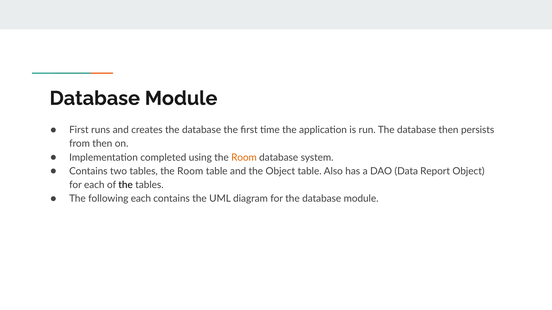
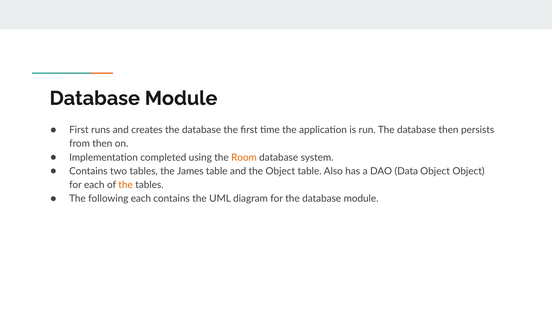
tables the Room: Room -> James (190, 171)
Data Report: Report -> Object (435, 171)
the colour: black -> orange (126, 185)
